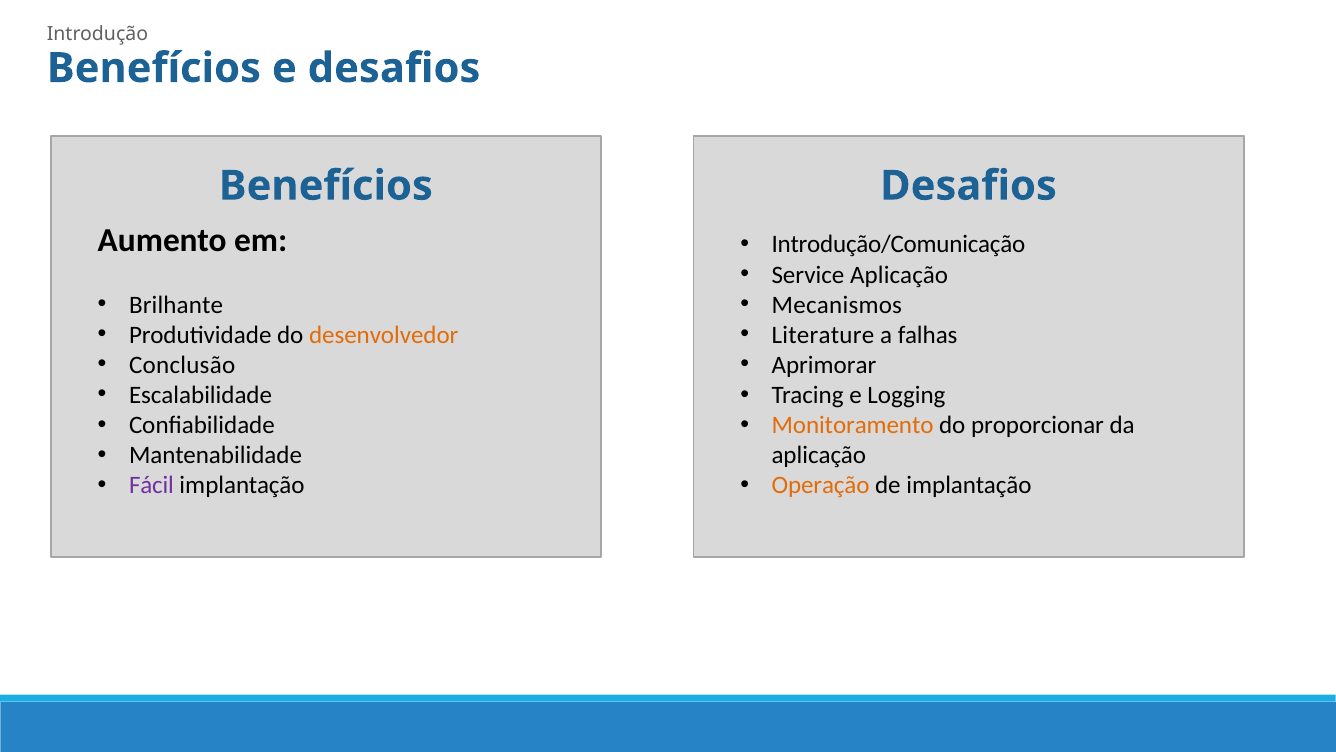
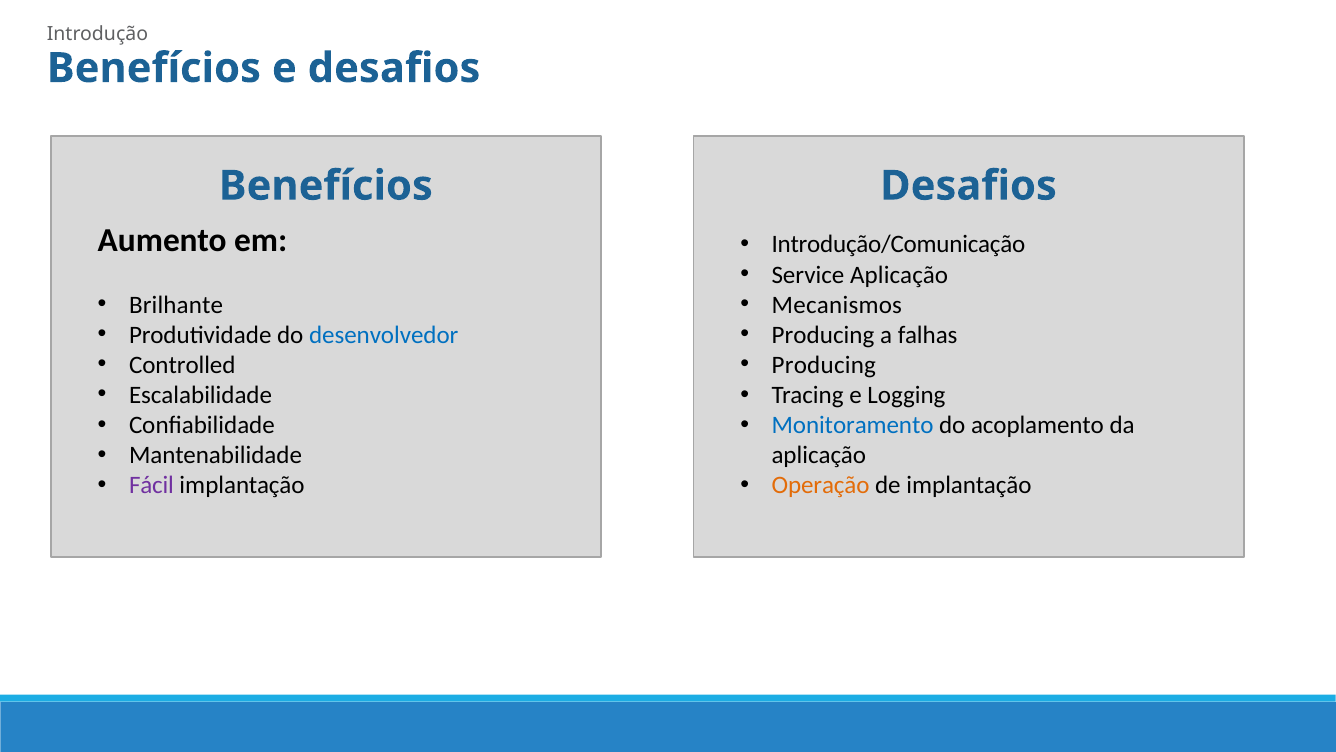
desenvolvedor colour: orange -> blue (384, 335)
Literature: Literature -> Producing (823, 335)
Conclusão: Conclusão -> Controlled (182, 365)
Aprimorar: Aprimorar -> Producing (824, 365)
Monitoramento colour: orange -> blue (853, 425)
proporcionar: proporcionar -> acoplamento (1037, 425)
